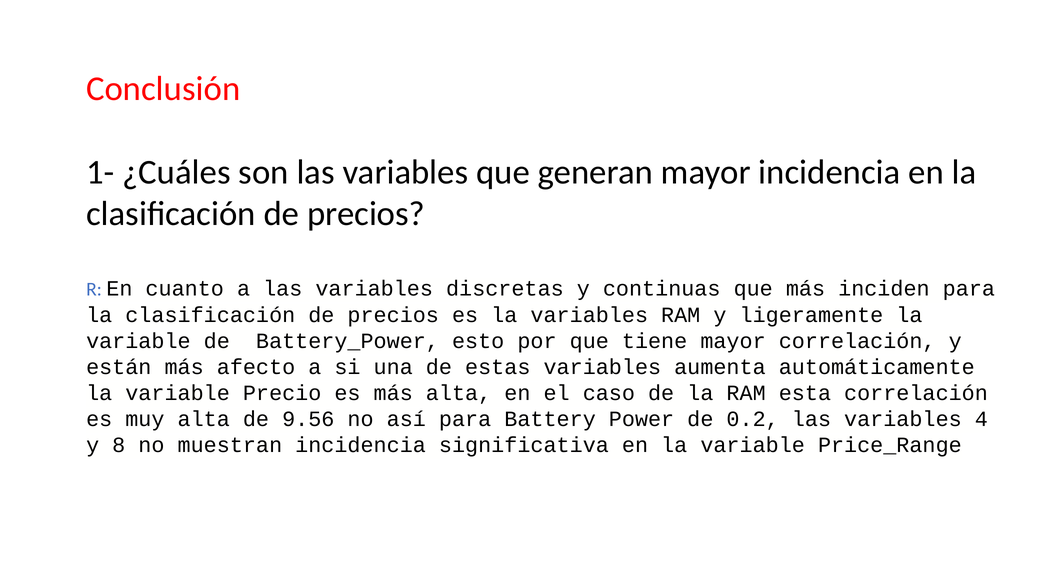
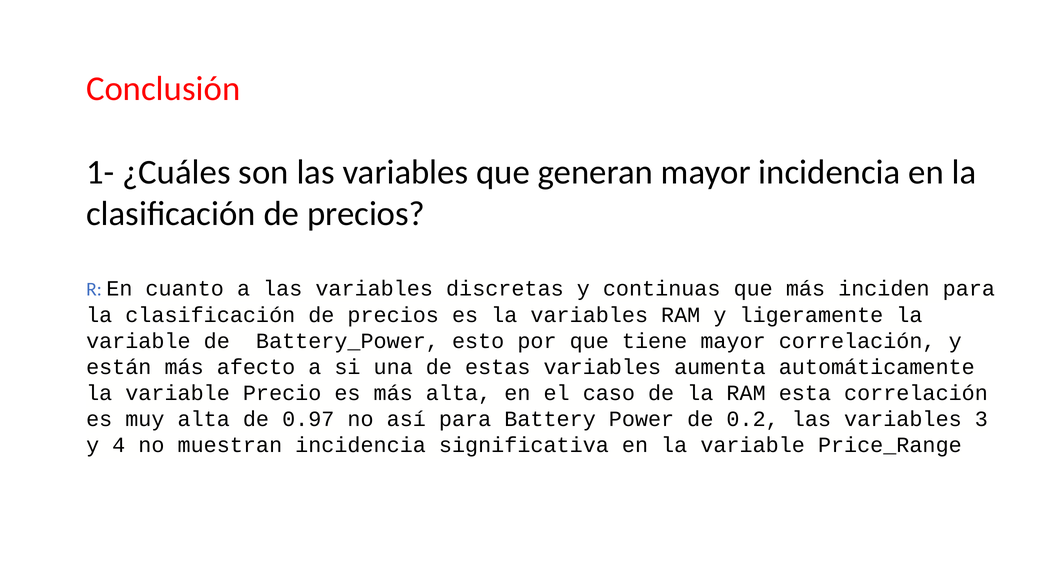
9.56: 9.56 -> 0.97 (308, 419)
4: 4 -> 3 (981, 419)
8: 8 -> 4 (119, 445)
